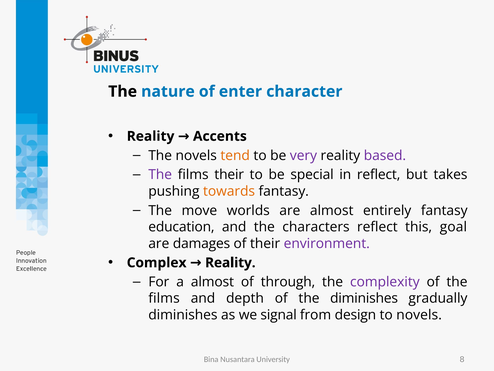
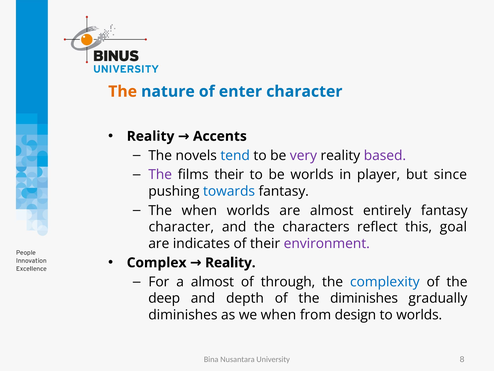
The colour: black -> orange (123, 91)
tend colour: orange -> blue (235, 155)
be special: special -> worlds (312, 175)
in reflect: reflect -> player (379, 175)
takes: takes -> since (450, 175)
towards colour: orange -> blue (229, 191)
The move: move -> when (199, 210)
education: education -> character (181, 227)
damages: damages -> indicates (201, 243)
complexity colour: purple -> blue (385, 282)
films: films -> deep (164, 298)
we signal: signal -> when (278, 315)
to novels: novels -> worlds (419, 315)
